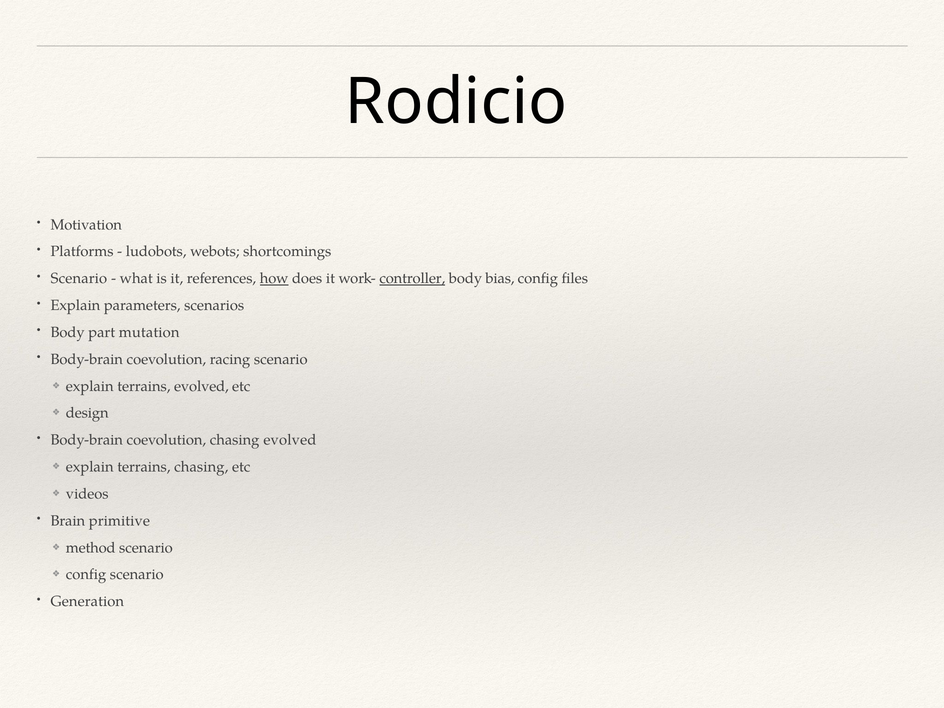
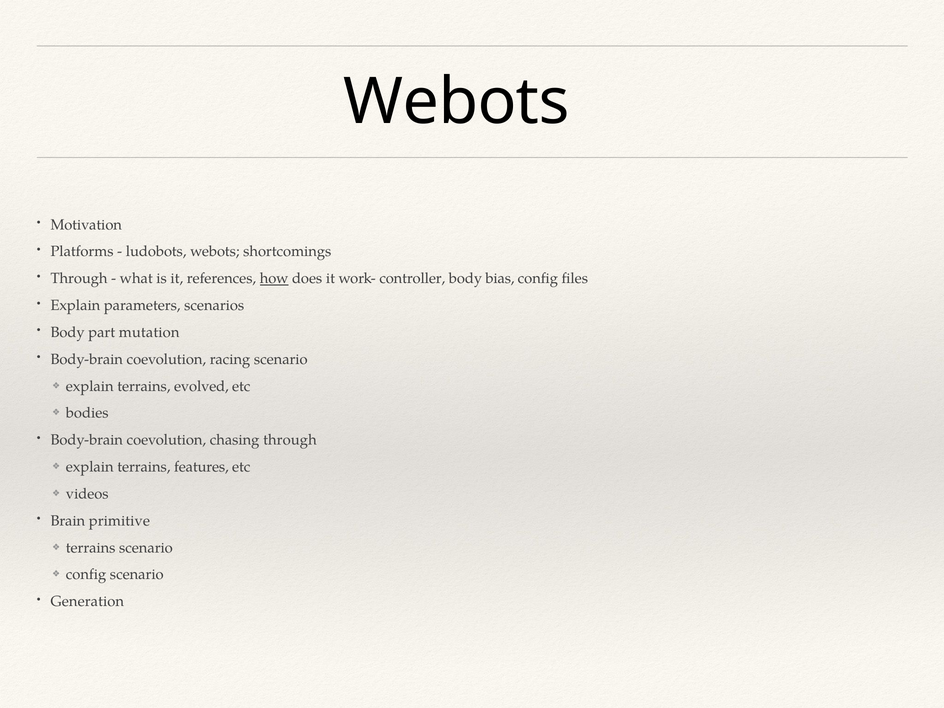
Rodicio: Rodicio -> Webots (457, 102)
Scenario: Scenario -> Through (79, 279)
controller underline: present -> none (412, 279)
design: design -> bodies (87, 413)
chasing evolved: evolved -> through (290, 440)
terrains chasing: chasing -> features (201, 467)
method: method -> terrains (91, 548)
